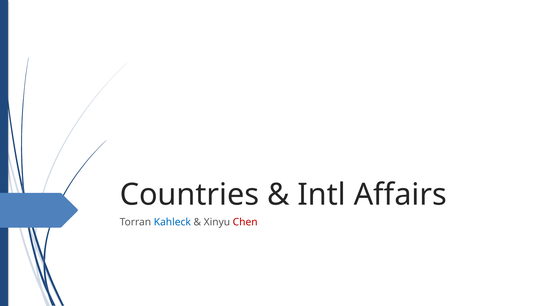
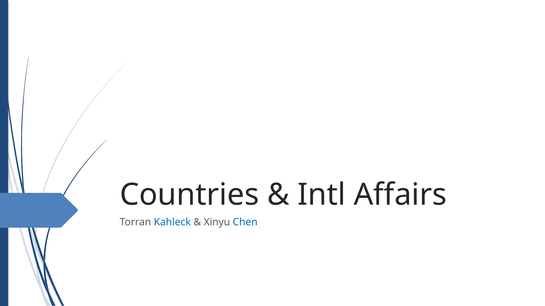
Chen colour: red -> blue (245, 222)
